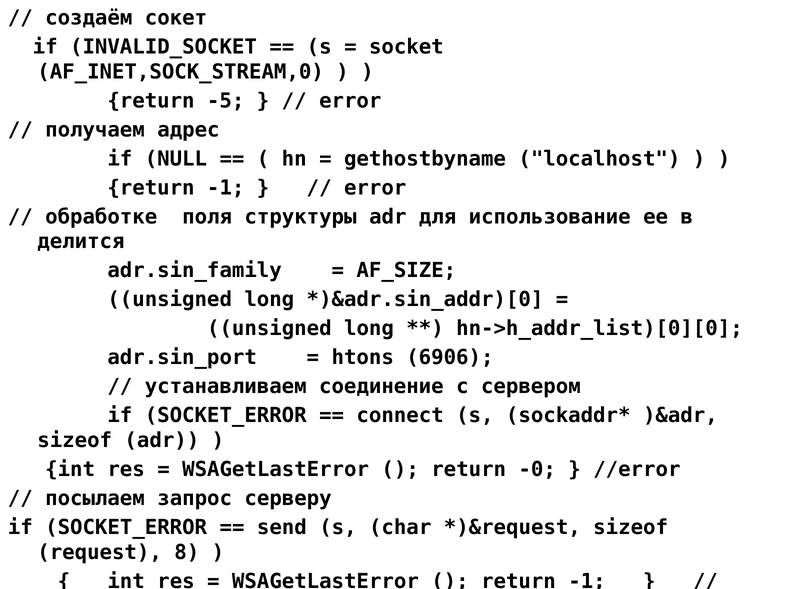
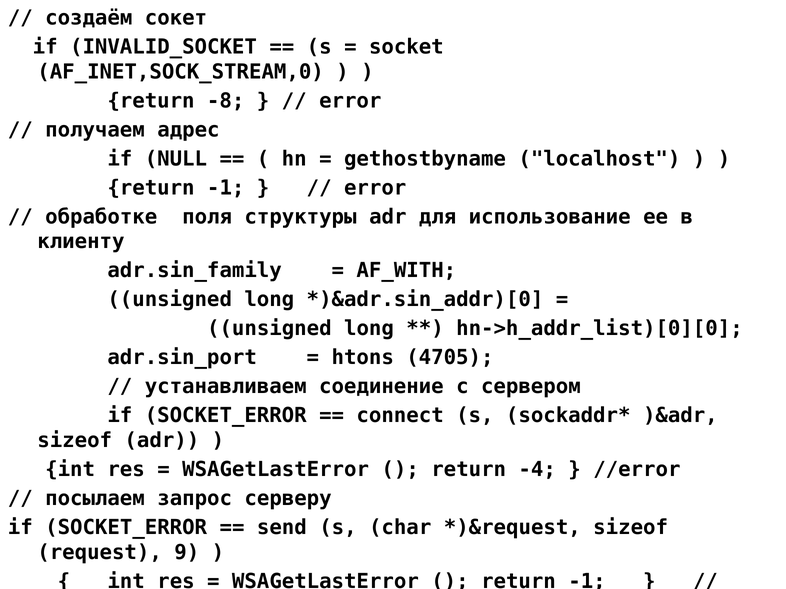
-5: -5 -> -8 (226, 101)
делится: делится -> клиенту (81, 242)
AF_SIZE: AF_SIZE -> AF_WITH (406, 271)
6906: 6906 -> 4705 (450, 358)
-0: -0 -> -4 (537, 470)
8: 8 -> 9 (187, 553)
